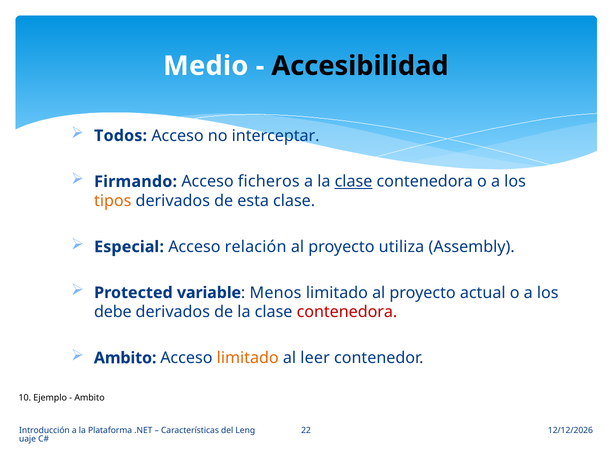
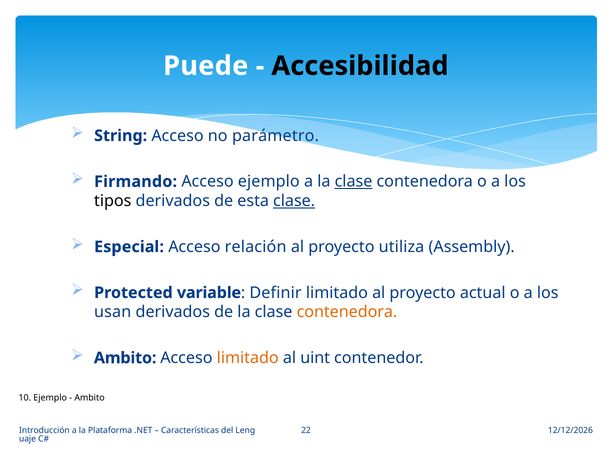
Medio: Medio -> Puede (206, 66)
Todos: Todos -> String (121, 136)
interceptar: interceptar -> parámetro (275, 136)
Acceso ficheros: ficheros -> ejemplo (269, 182)
tipos colour: orange -> black (113, 201)
clase underline: none -> present (294, 201)
Menos: Menos -> Definir (276, 293)
debe: debe -> usan (113, 312)
contenedora colour: red -> orange (347, 312)
leer: leer -> uint (315, 358)
